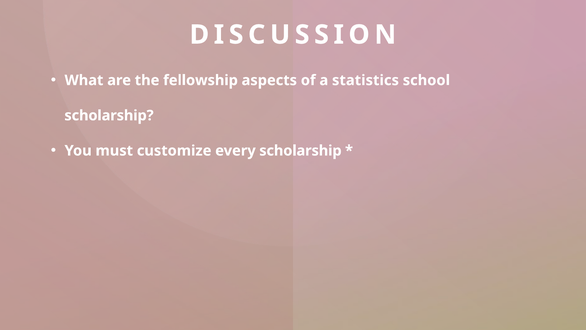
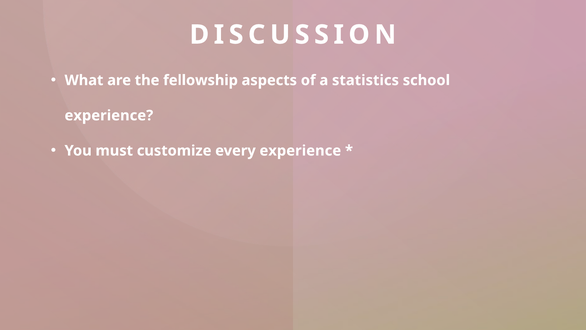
scholarship: scholarship -> experience (109, 115)
every scholarship: scholarship -> experience (300, 151)
